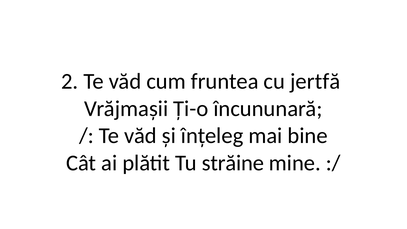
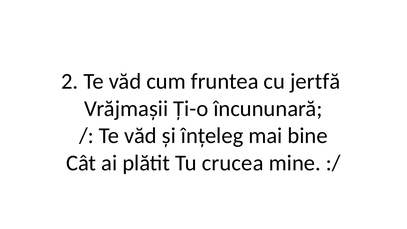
străine: străine -> crucea (233, 163)
